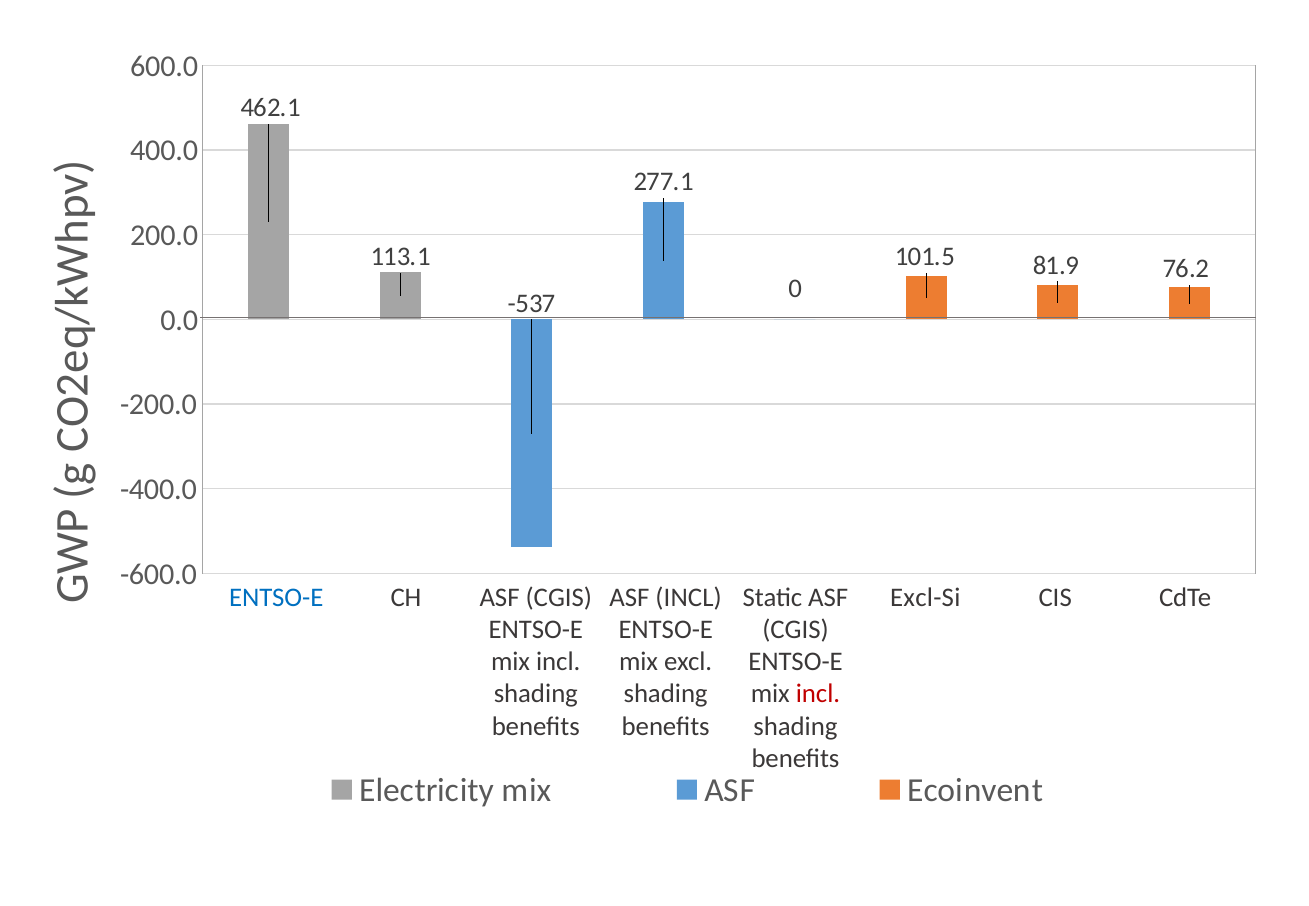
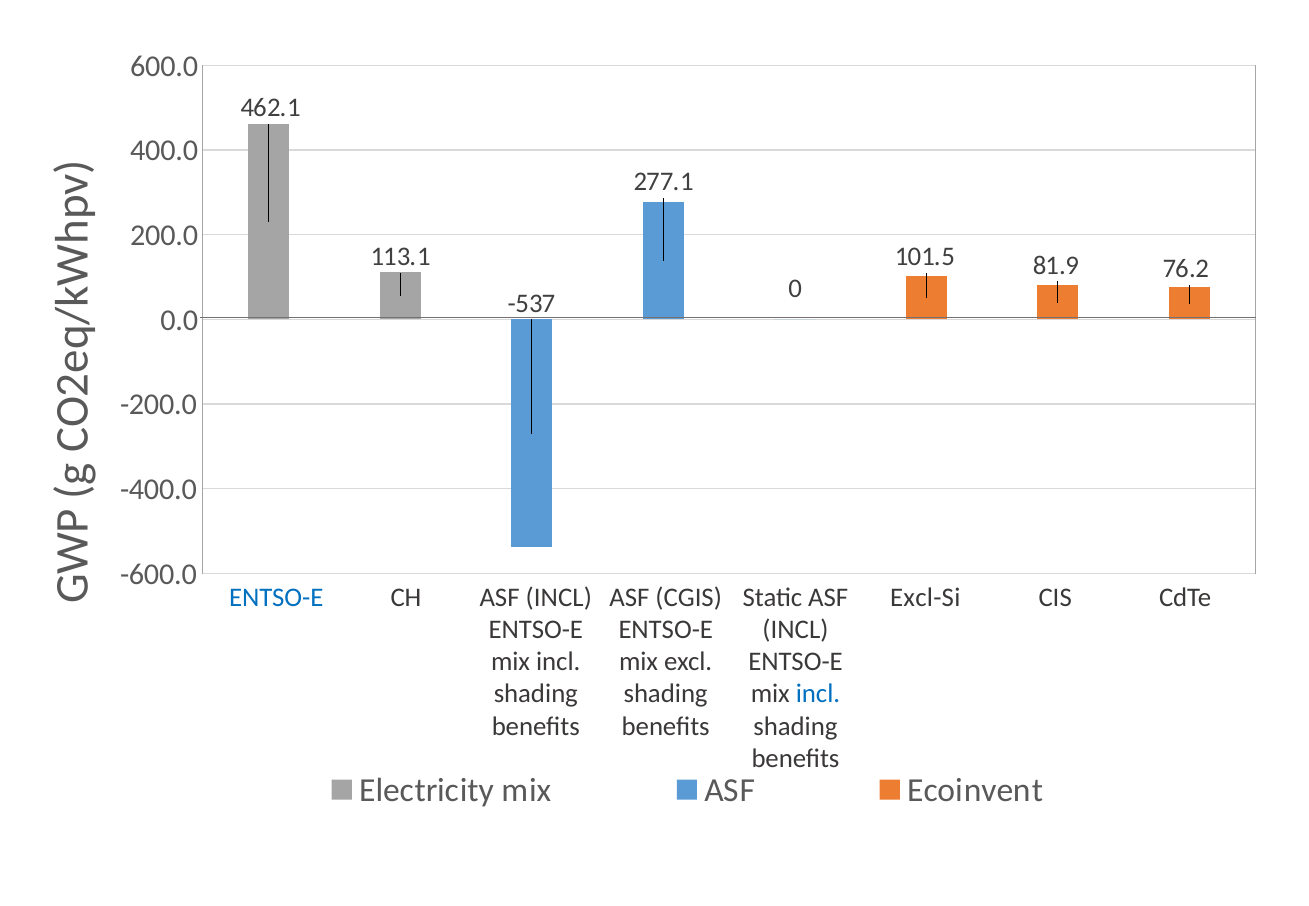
CH ASF CGIS: CGIS -> INCL (559, 598)
ASF INCL: INCL -> CGIS (689, 598)
CGIS: CGIS -> INCL (795, 630)
incl colour: red -> blue (818, 694)
